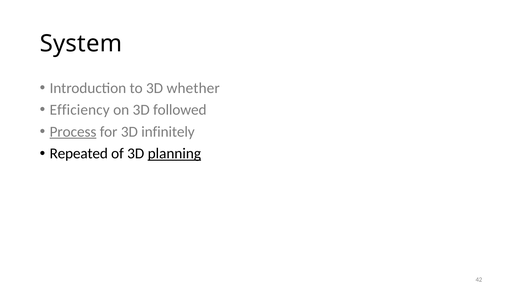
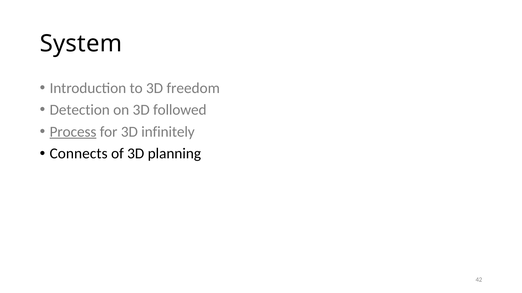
whether: whether -> freedom (193, 88)
Efficiency: Efficiency -> Detection (80, 110)
Repeated: Repeated -> Connects (79, 154)
planning underline: present -> none (174, 154)
